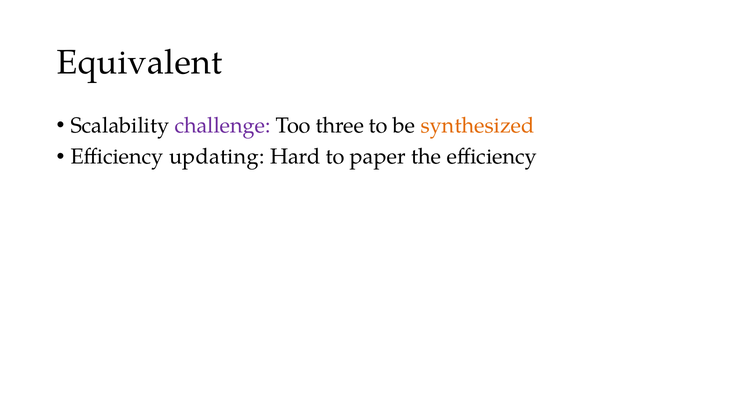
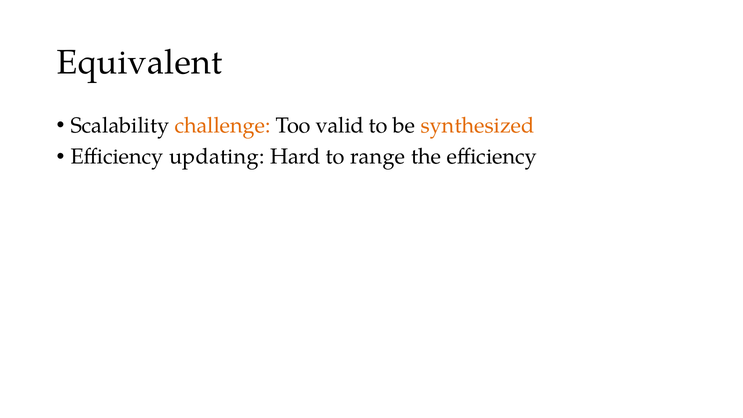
challenge colour: purple -> orange (223, 126)
three: three -> valid (340, 126)
paper: paper -> range (378, 157)
